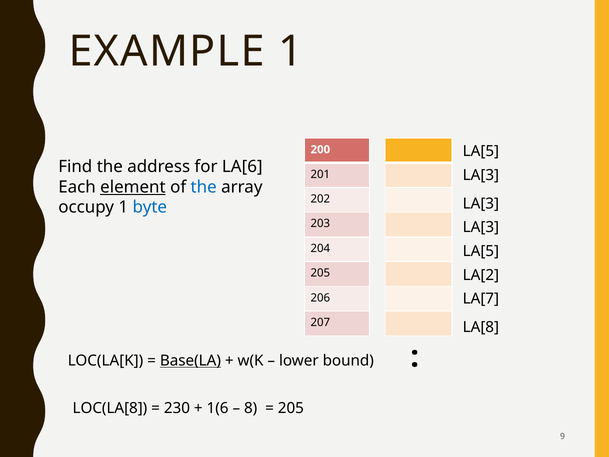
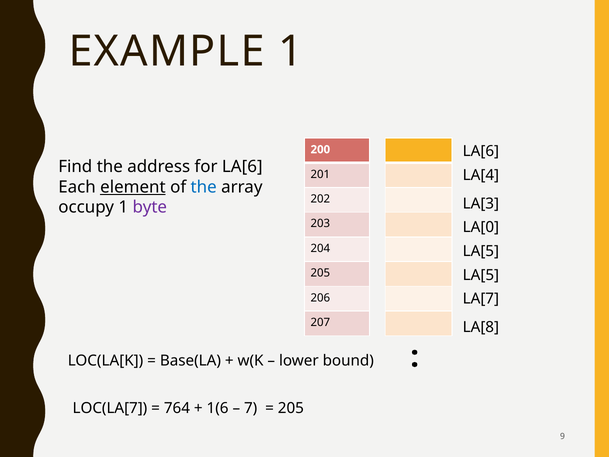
LA[5: LA[5 -> LA[6 (481, 151)
LA[3: LA[3 -> LA[4 (481, 175)
byte colour: blue -> purple (150, 207)
LA[3: LA[3 -> LA[0 (481, 227)
LA[2: LA[2 -> LA[5 (481, 275)
Base(LA underline: present -> none (190, 360)
LOC(LA[8: LOC(LA[8 -> LOC(LA[7 (110, 408)
230: 230 -> 764 (177, 408)
8: 8 -> 7 (251, 408)
